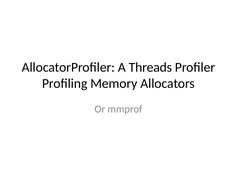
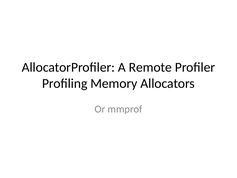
Threads: Threads -> Remote (150, 67)
